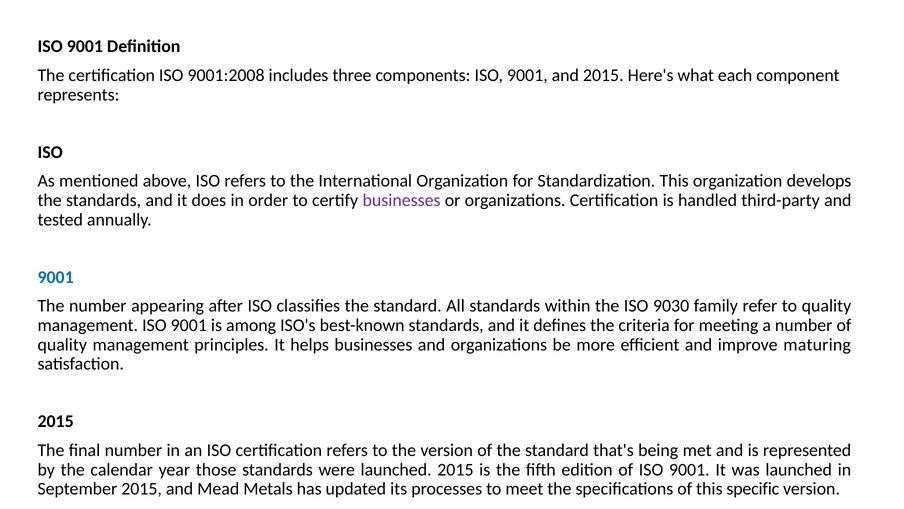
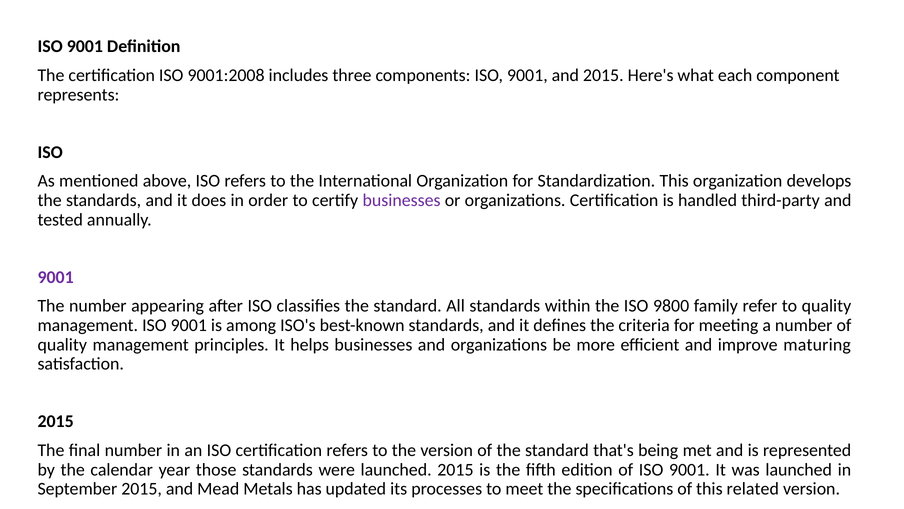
9001 colour: blue -> purple (56, 277)
9030: 9030 -> 9800 (671, 306)
specific: specific -> related (753, 488)
